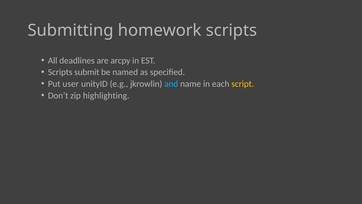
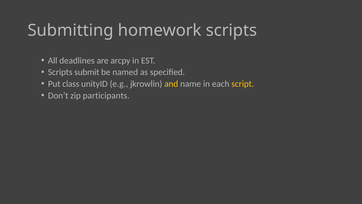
user: user -> class (71, 84)
and colour: light blue -> yellow (171, 84)
highlighting: highlighting -> participants (106, 95)
